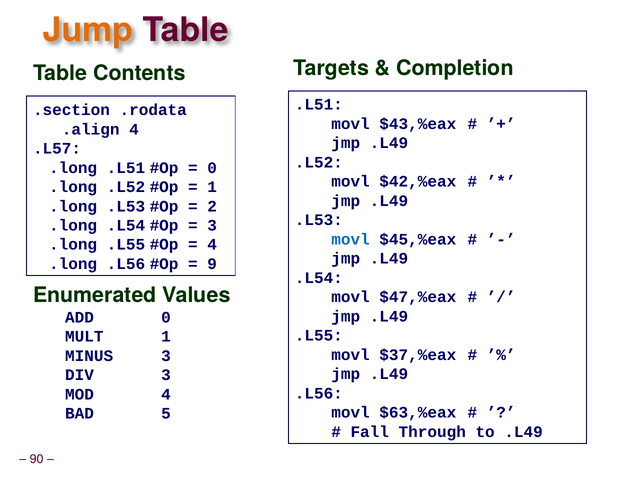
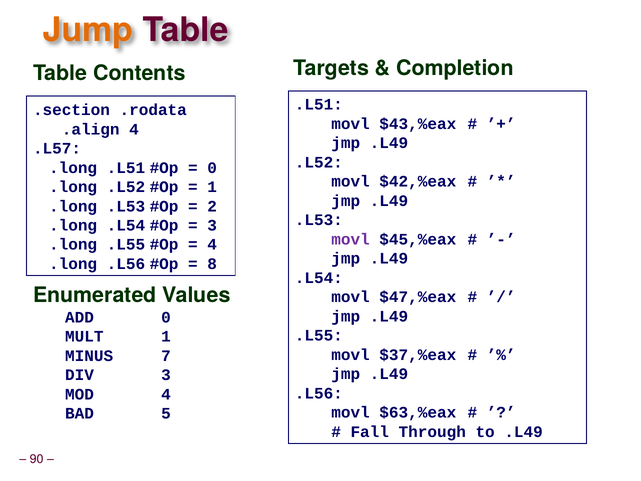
movl colour: blue -> purple (351, 239)
9: 9 -> 8 (212, 264)
MINUS 3: 3 -> 7 (166, 356)
